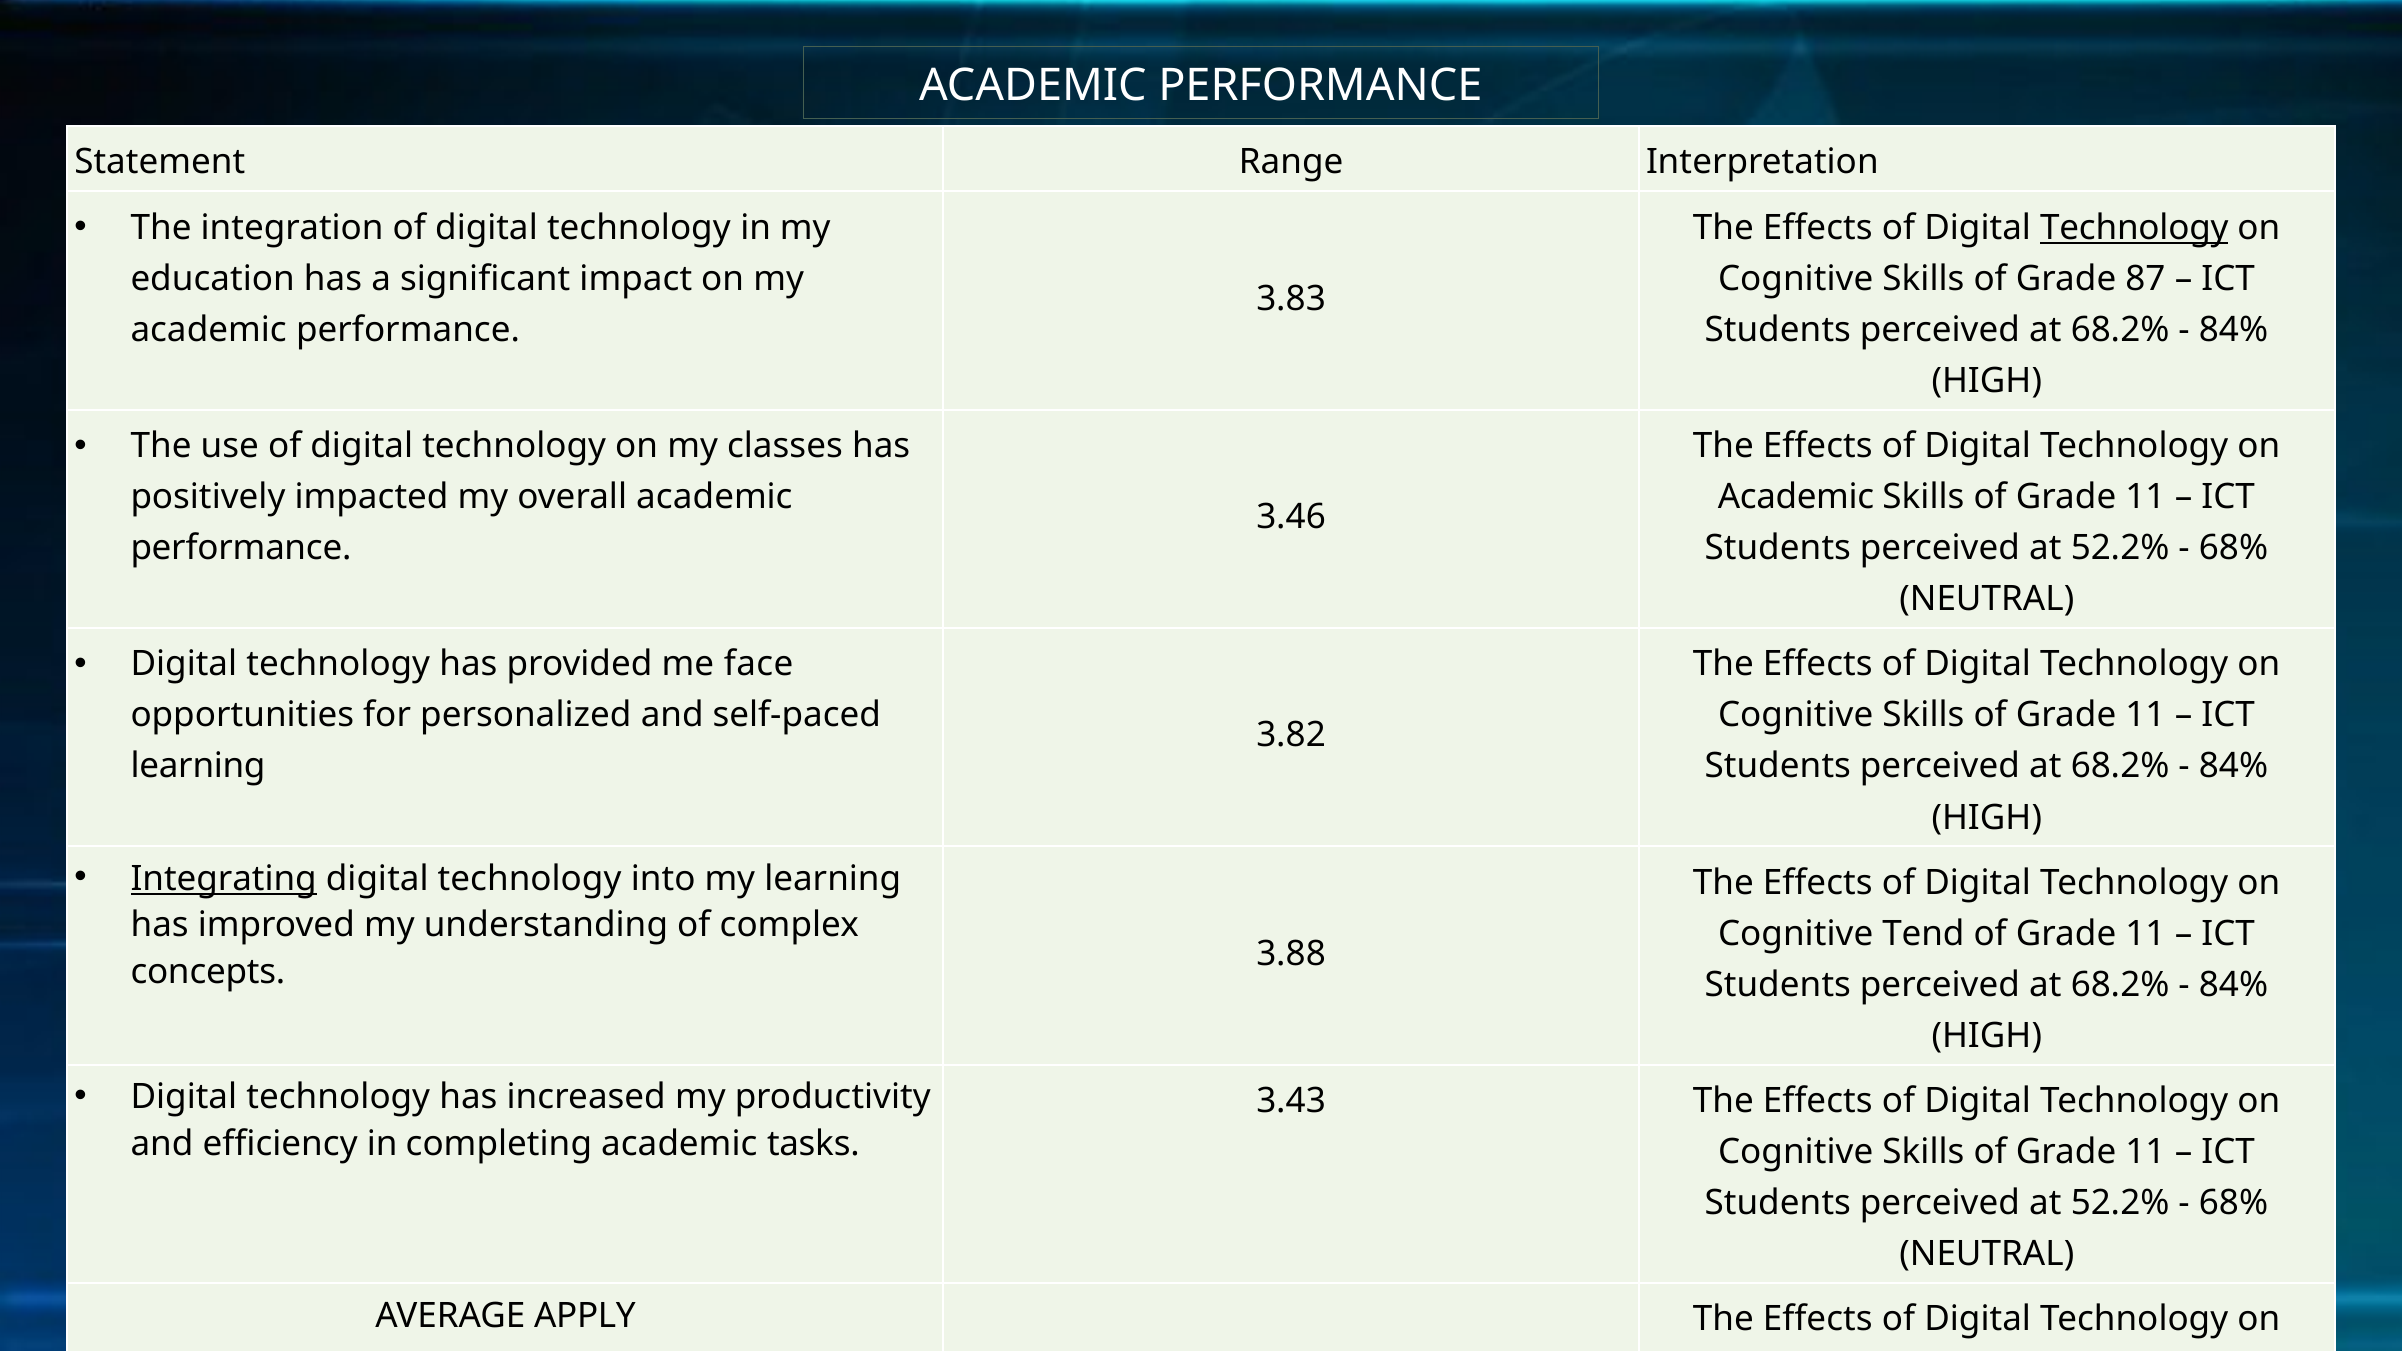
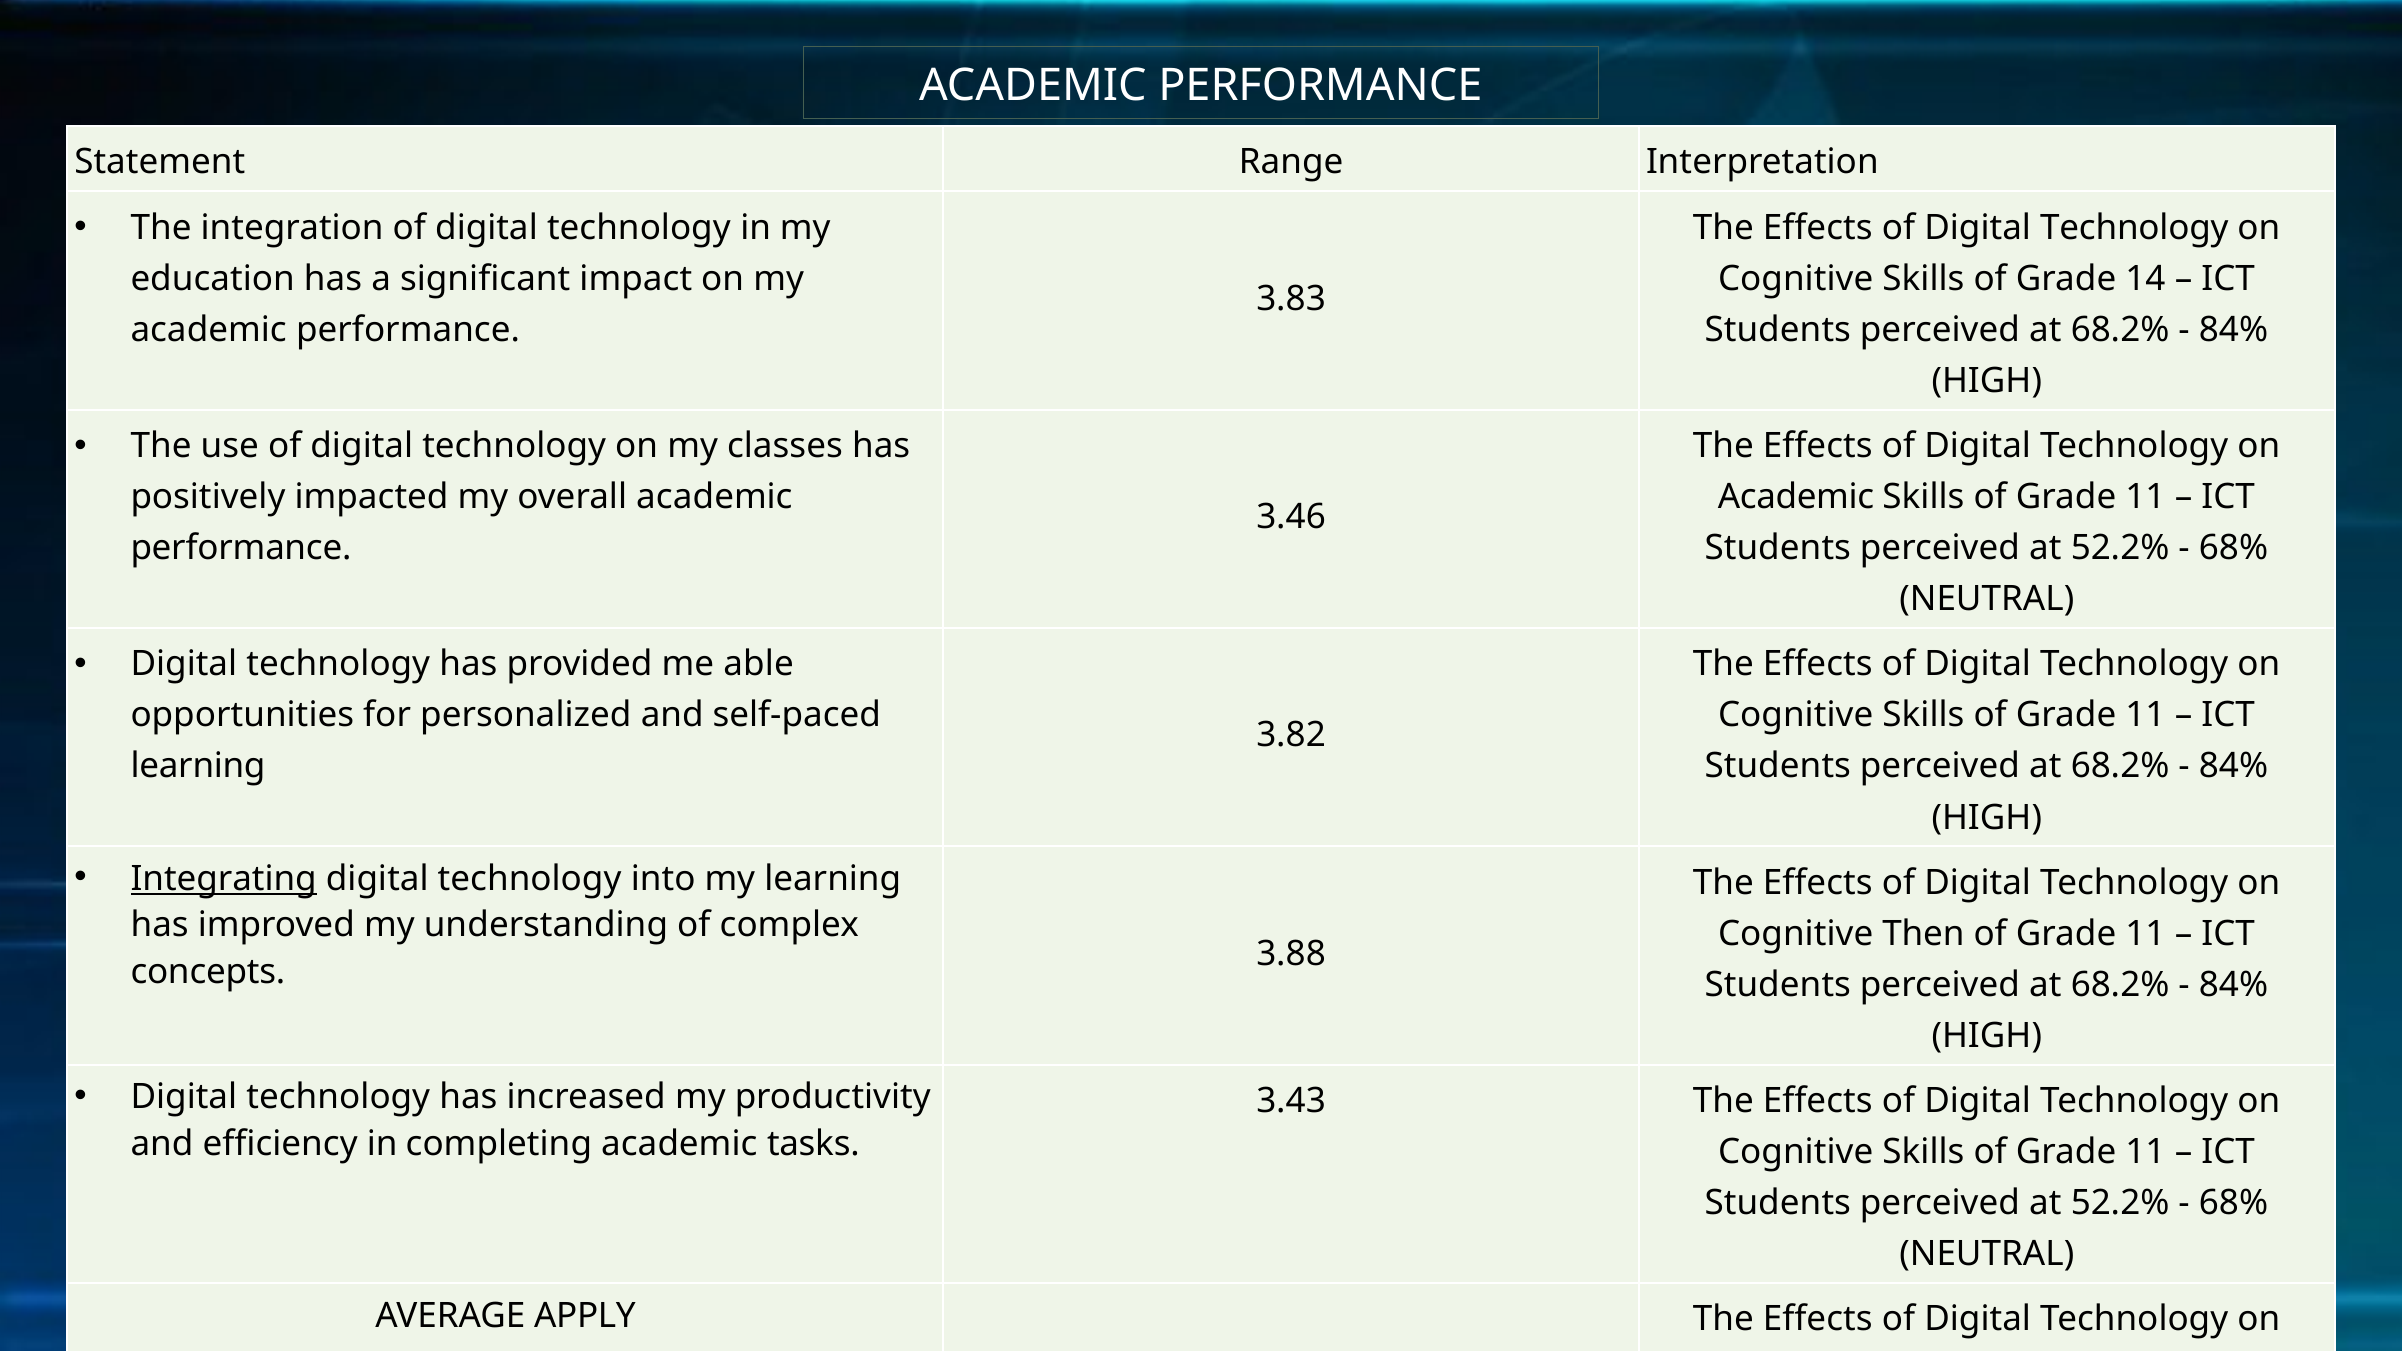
Technology underline: present -> none (2134, 228)
87: 87 -> 14 (2145, 279)
face: face -> able (759, 665)
Tend: Tend -> Then (1923, 934)
